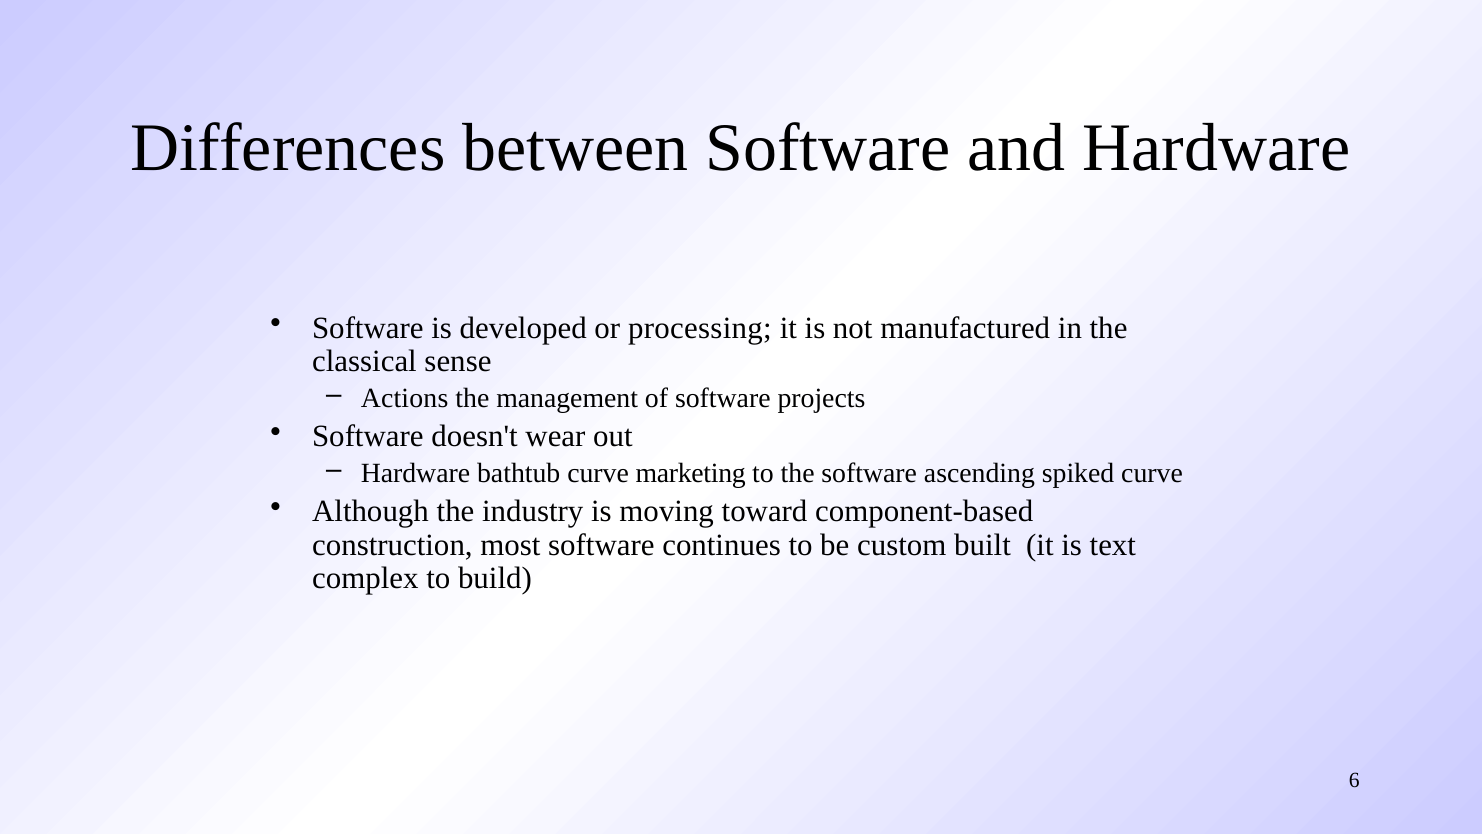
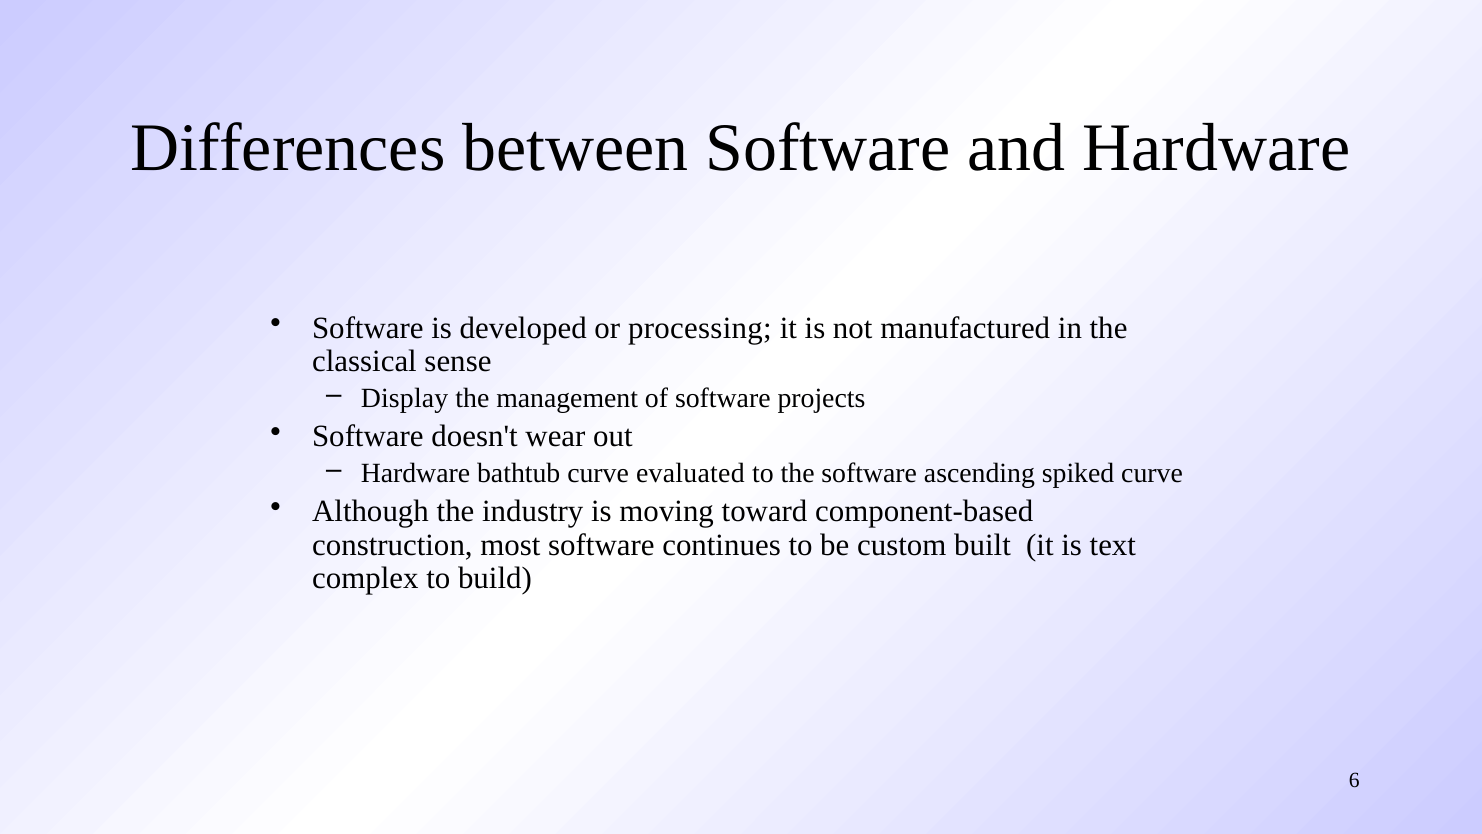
Actions: Actions -> Display (405, 398)
marketing: marketing -> evaluated (690, 473)
